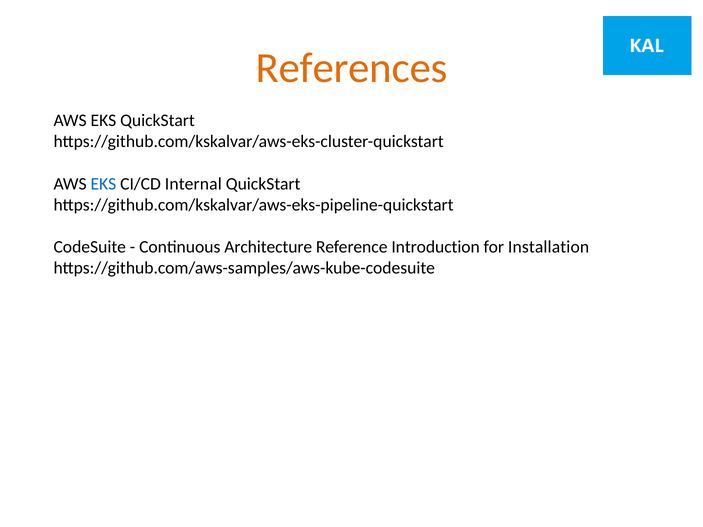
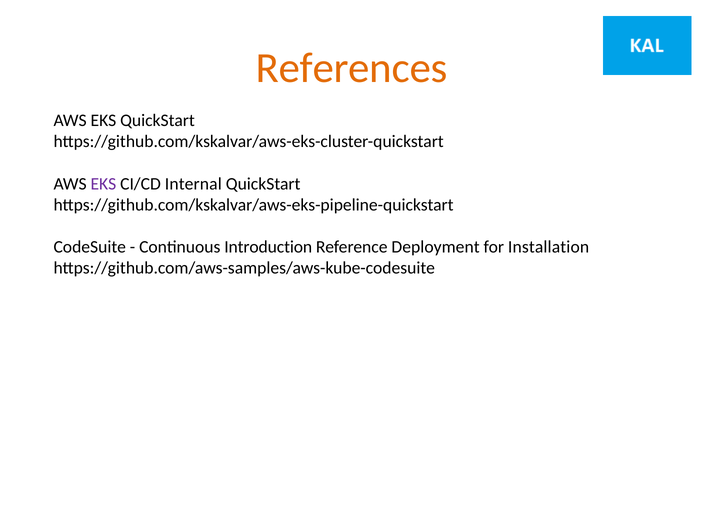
EKS colour: blue -> purple (103, 184)
Architecture: Architecture -> Introduction (268, 247)
Introduction: Introduction -> Deployment (436, 247)
